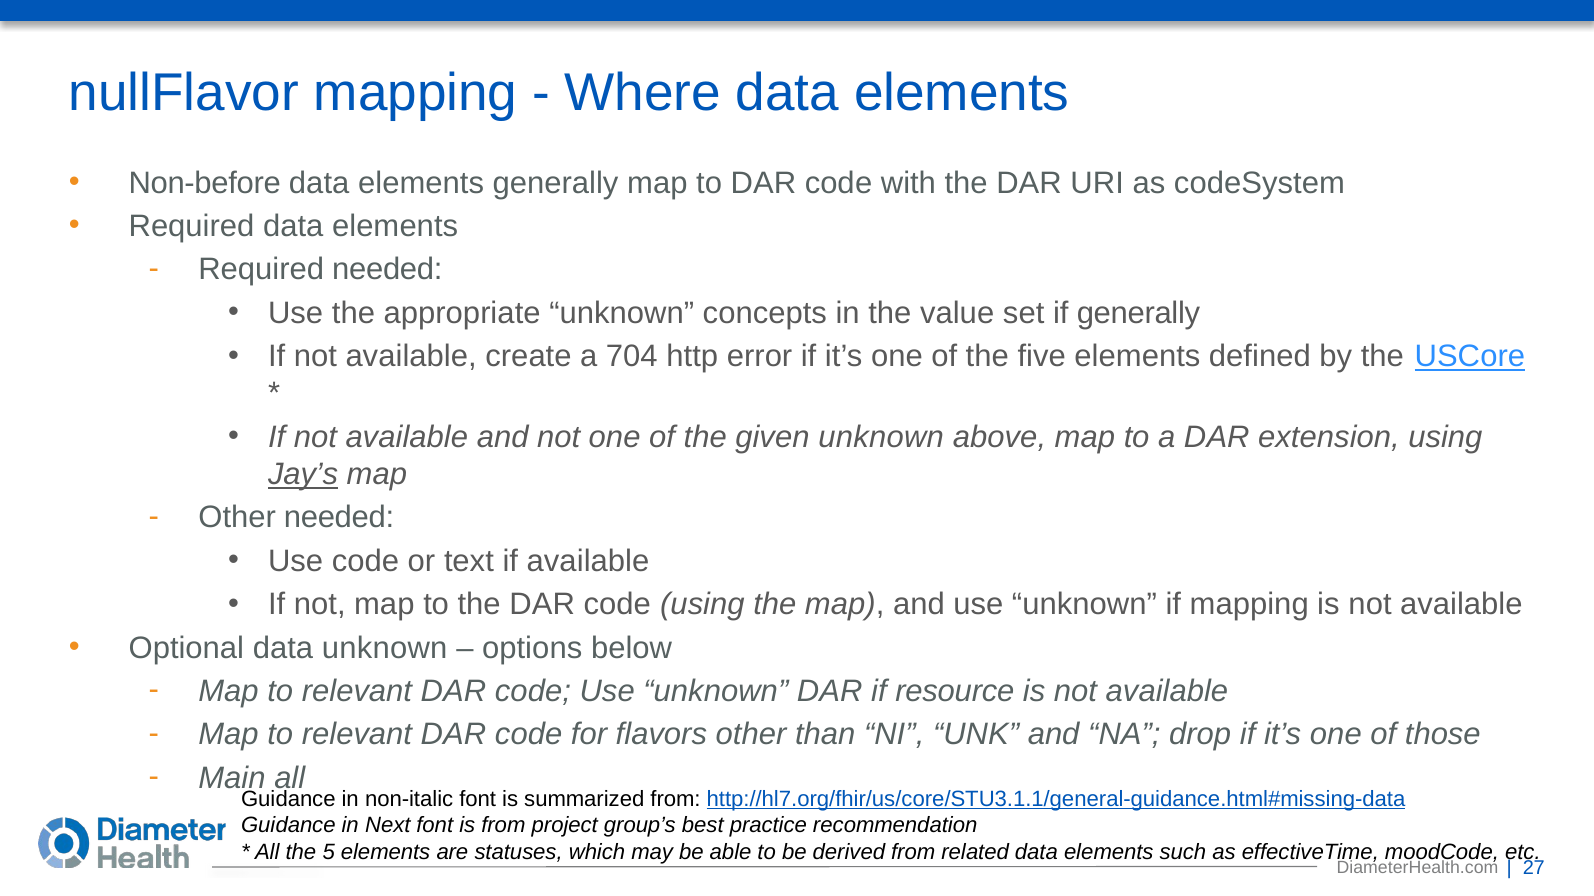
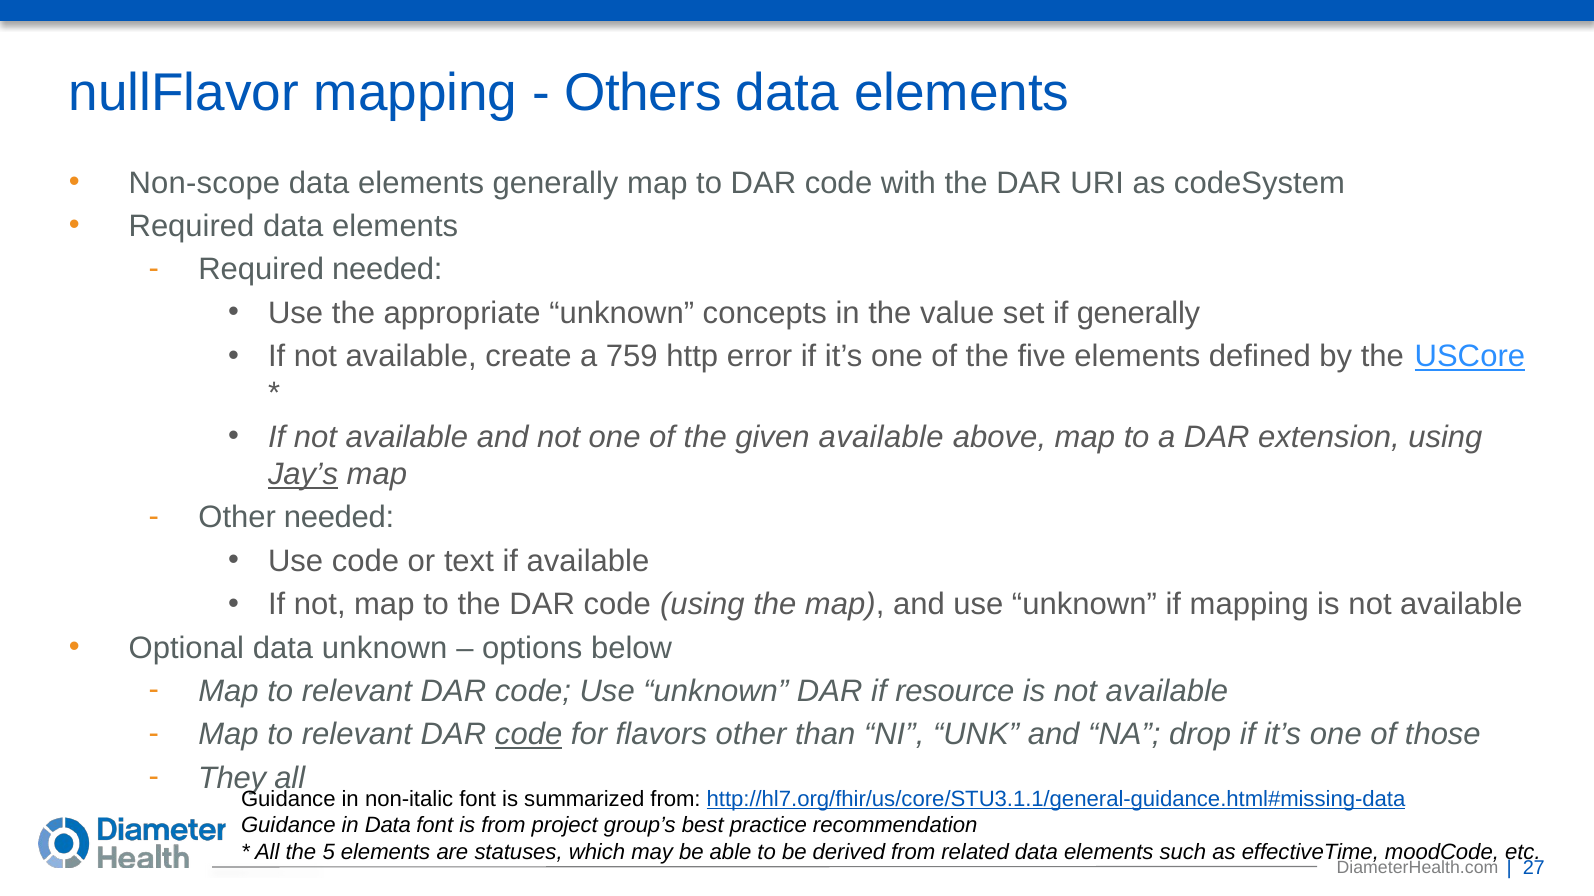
Where: Where -> Others (643, 93)
Non-before: Non-before -> Non-scope (204, 183)
704: 704 -> 759 (632, 357)
given unknown: unknown -> available (881, 437)
code underline: none -> present (529, 735)
Main: Main -> They (232, 779)
in Next: Next -> Data (388, 826)
